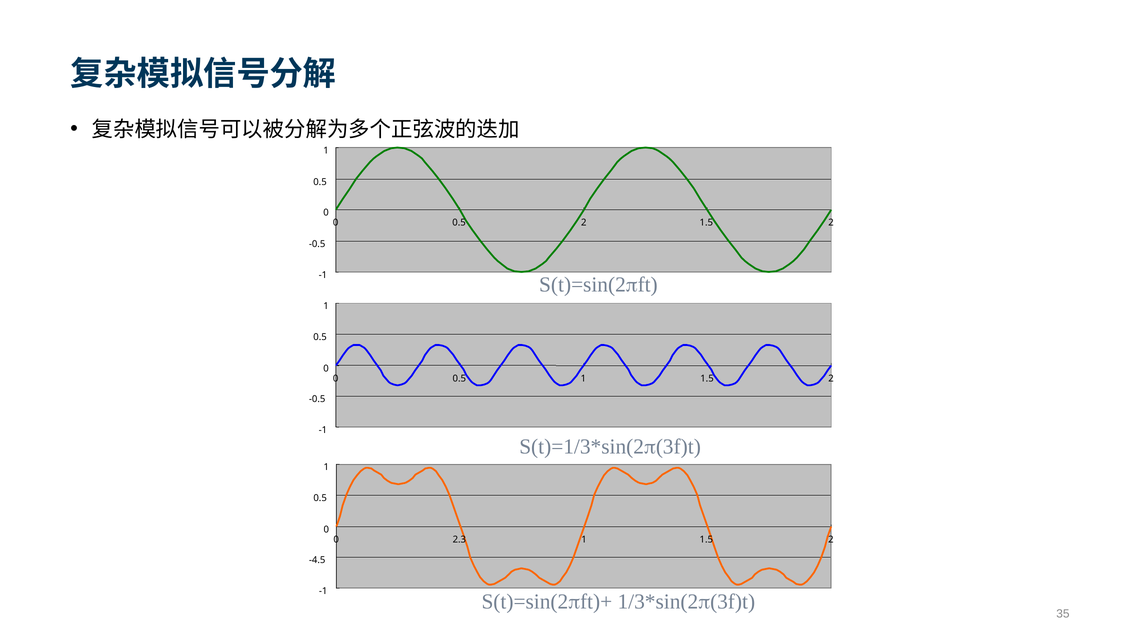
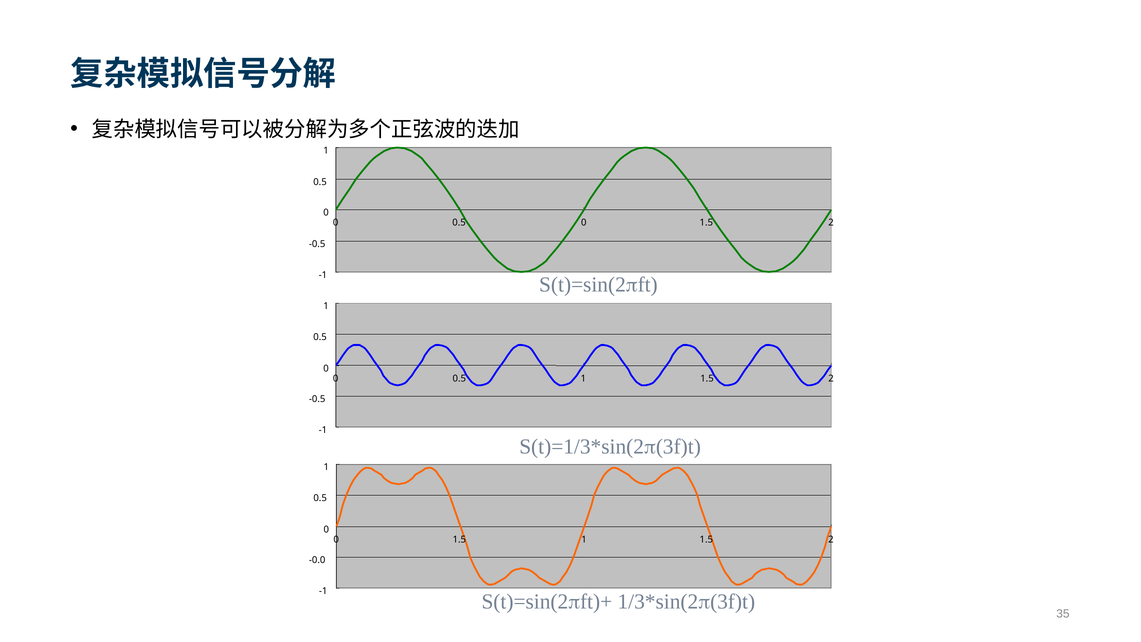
0.5 2: 2 -> 0 (584, 223)
2.3: 2.3 -> 1.5 (459, 540)
-4.5: -4.5 -> -0.0 (317, 560)
